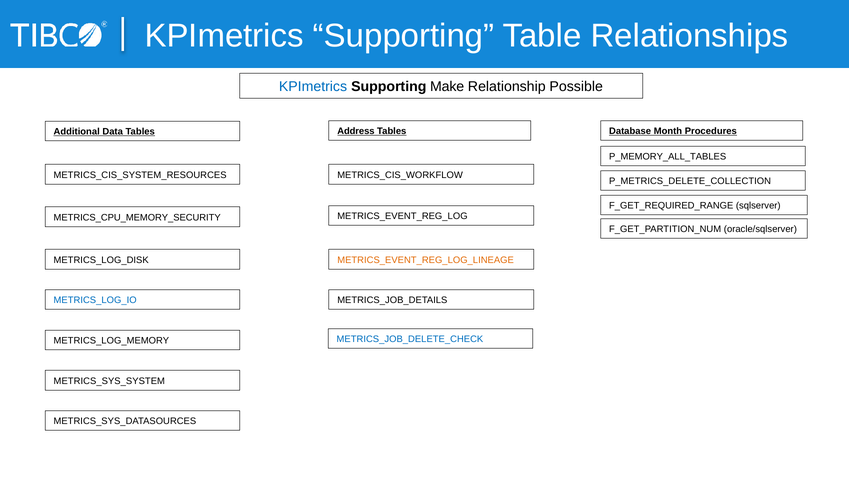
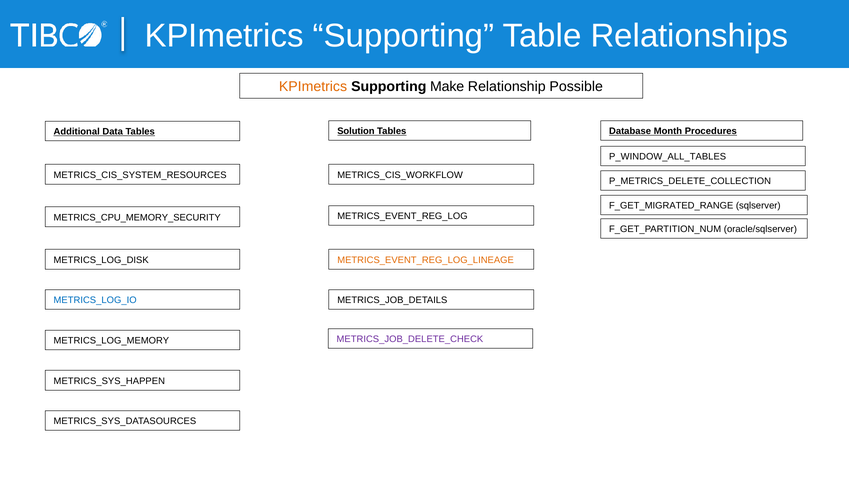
KPImetrics colour: blue -> orange (313, 87)
Address: Address -> Solution (356, 131)
P_MEMORY_ALL_TABLES: P_MEMORY_ALL_TABLES -> P_WINDOW_ALL_TABLES (668, 157)
F_GET_REQUIRED_RANGE: F_GET_REQUIRED_RANGE -> F_GET_MIGRATED_RANGE (671, 206)
METRICS_JOB_DELETE_CHECK colour: blue -> purple (410, 339)
METRICS_SYS_SYSTEM: METRICS_SYS_SYSTEM -> METRICS_SYS_HAPPEN (109, 381)
